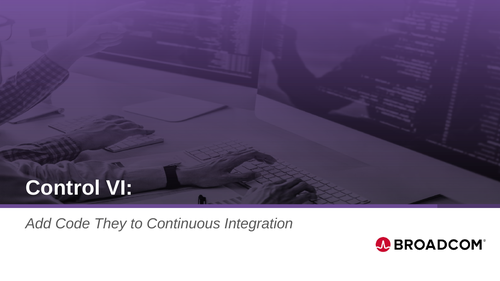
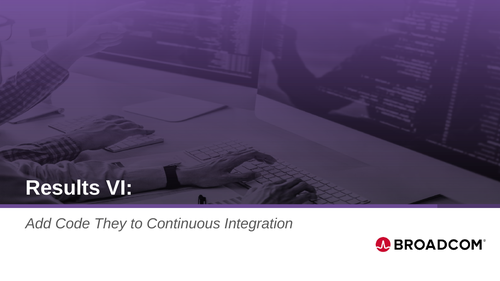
Control: Control -> Results (63, 188)
